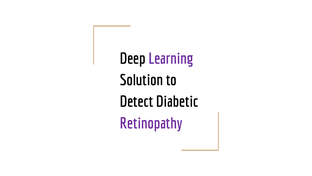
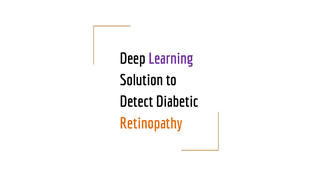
Retinopathy colour: purple -> orange (151, 123)
